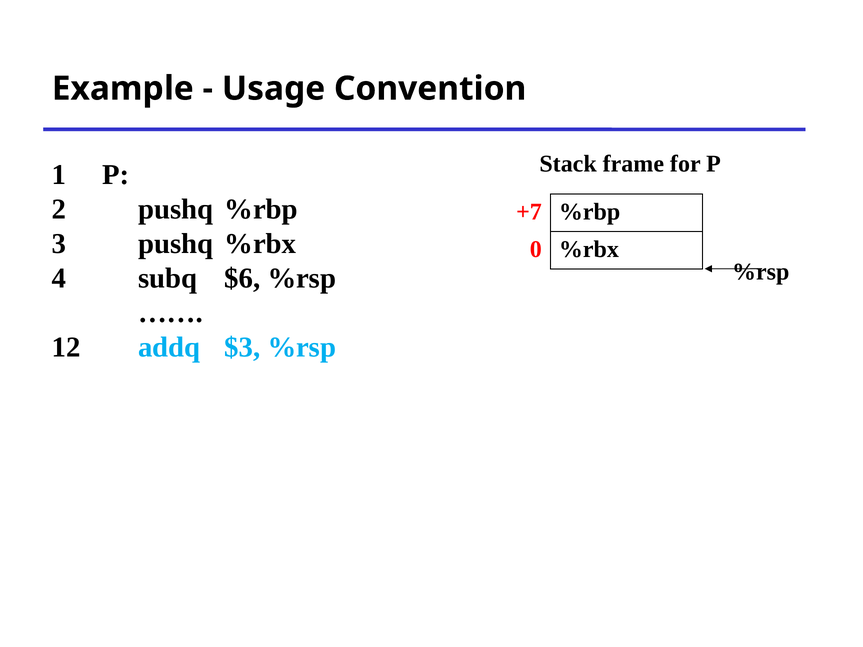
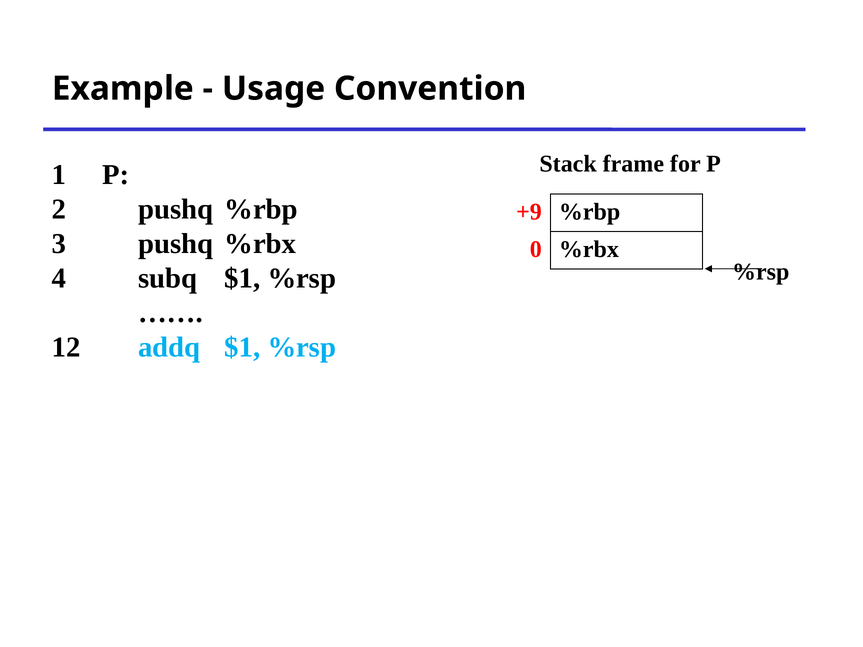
+7: +7 -> +9 (529, 212)
subq $6: $6 -> $1 (242, 278)
addq $3: $3 -> $1 (242, 347)
